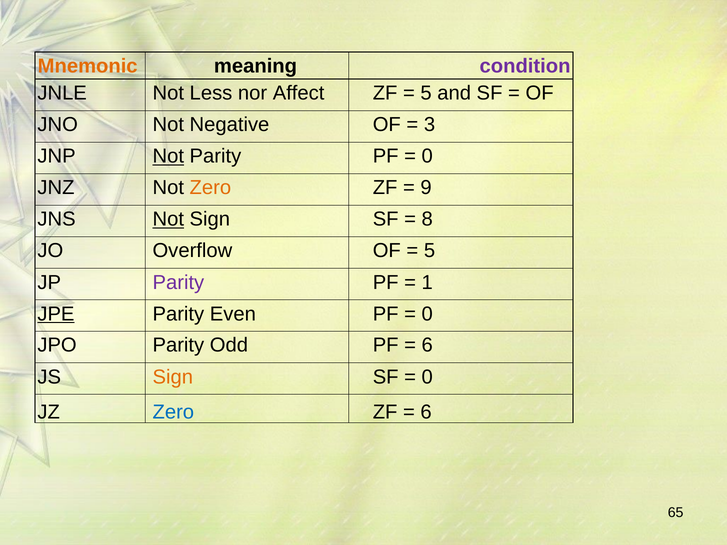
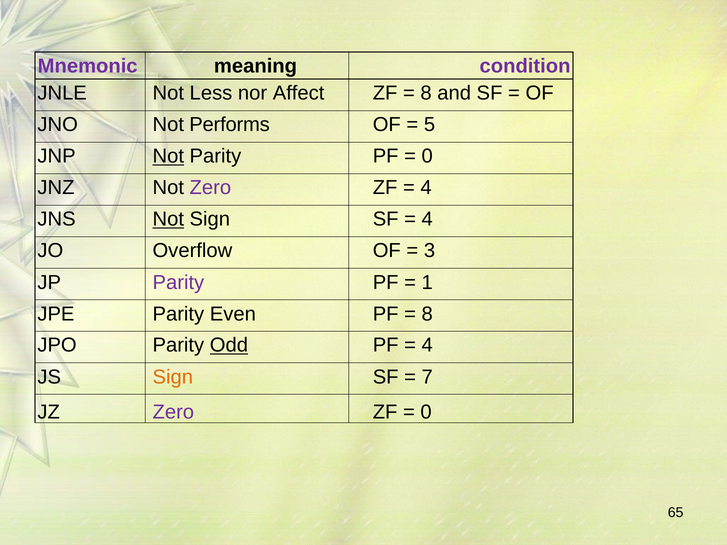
Mnemonic colour: orange -> purple (88, 66)
5: 5 -> 8 (426, 93)
Negative: Negative -> Performs (230, 125)
3: 3 -> 5 (429, 125)
Zero colour: orange -> purple (210, 188)
9: 9 -> 4 (426, 188)
8: 8 -> 4 (427, 219)
5: 5 -> 3 (429, 251)
JPE underline: present -> none (56, 314)
0: 0 -> 8 (427, 314)
Odd underline: none -> present (229, 345)
6: 6 -> 4 (427, 345)
0: 0 -> 7 (427, 377)
Zero colour: blue -> purple (173, 412)
6: 6 -> 0 (426, 412)
